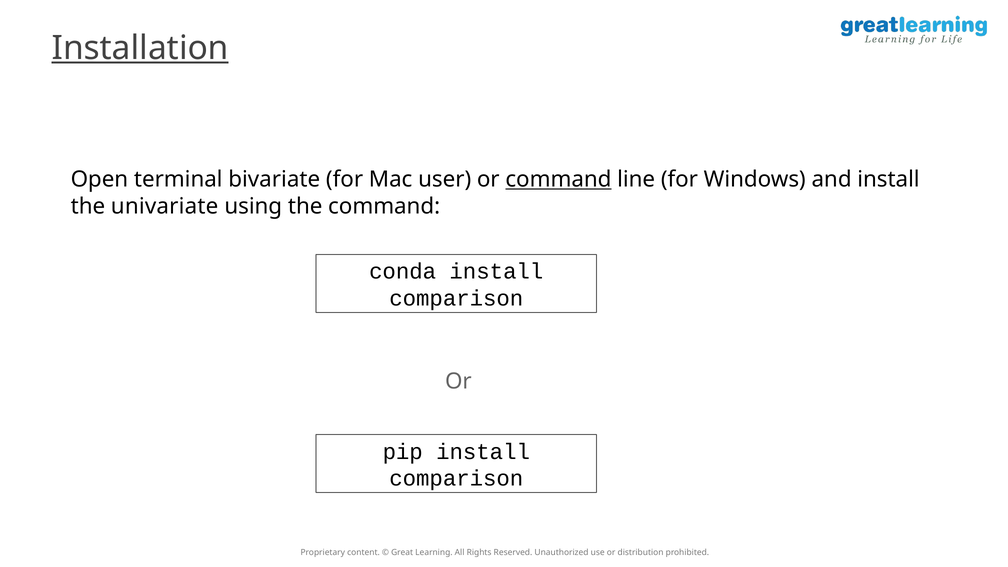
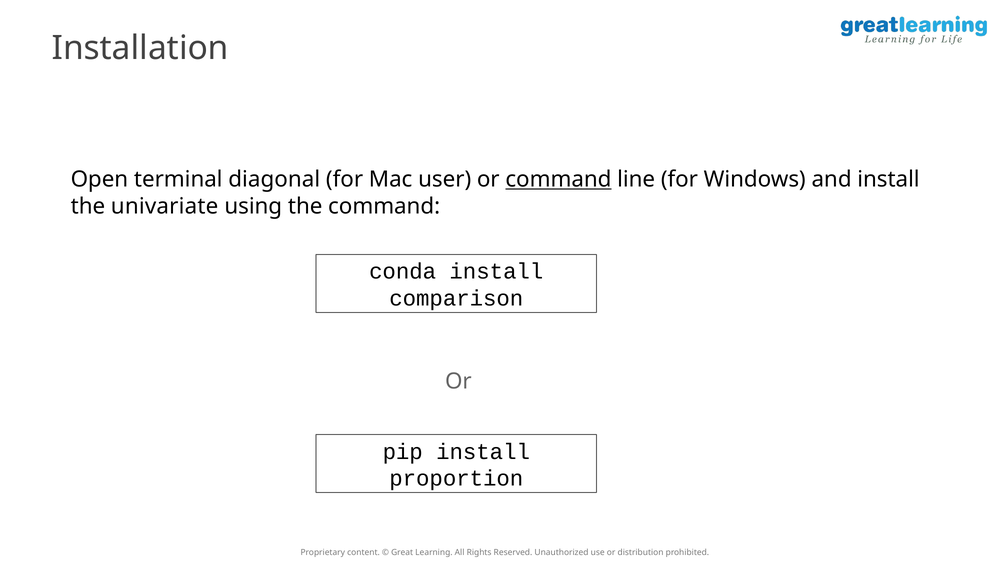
Installation underline: present -> none (140, 48)
bivariate: bivariate -> diagonal (274, 179)
comparison: comparison -> proportion (456, 479)
